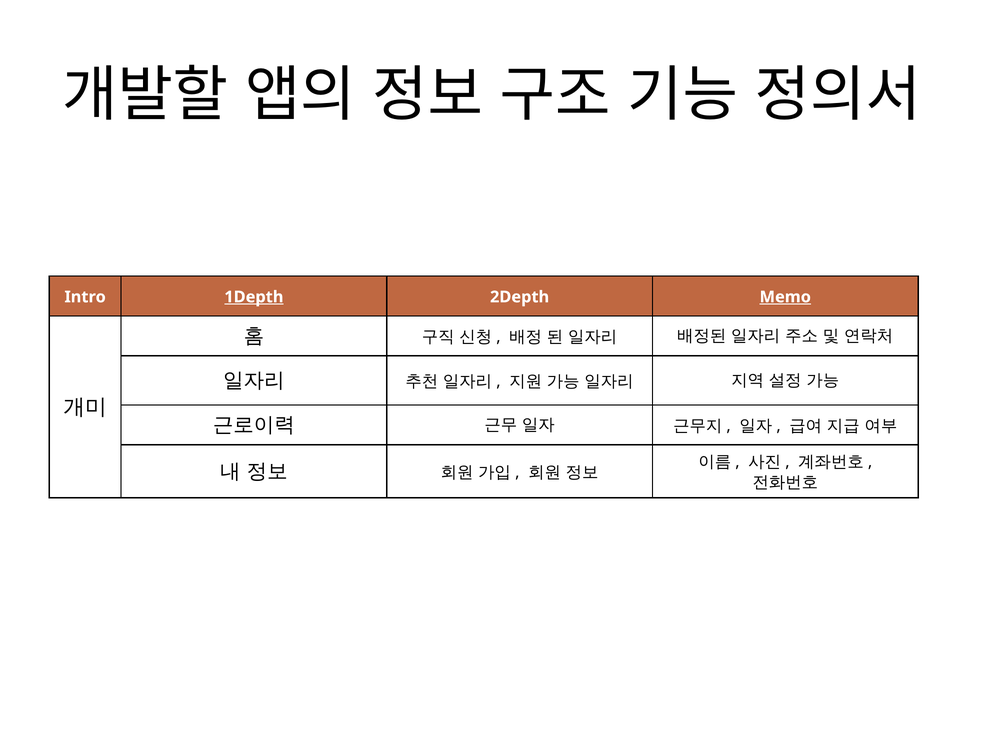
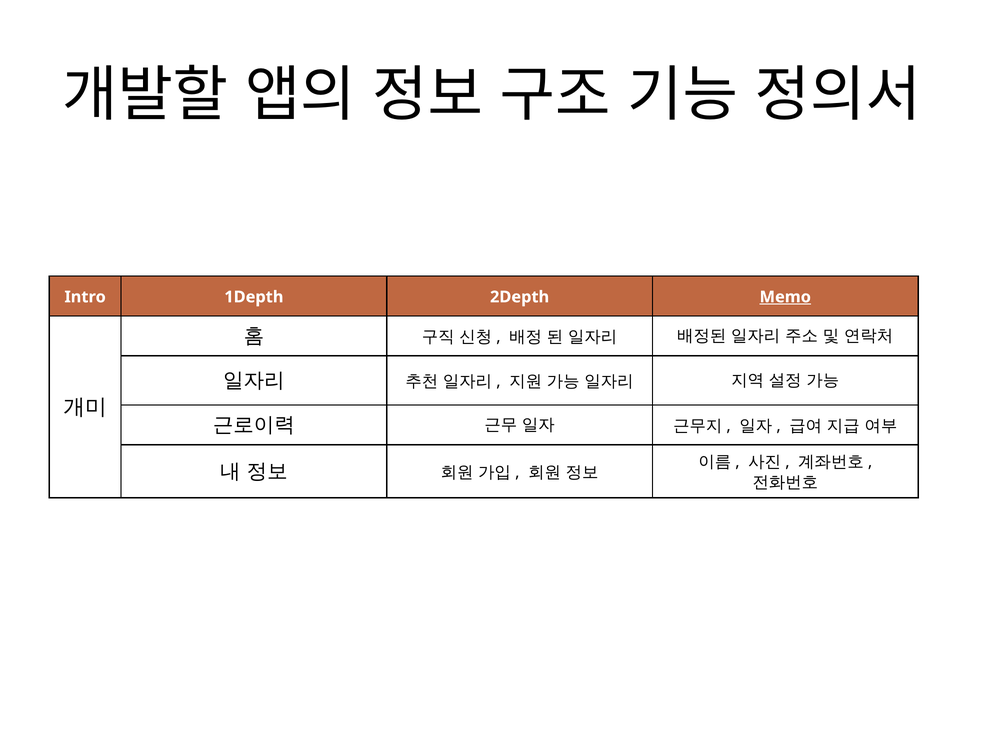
1Depth underline: present -> none (254, 297)
